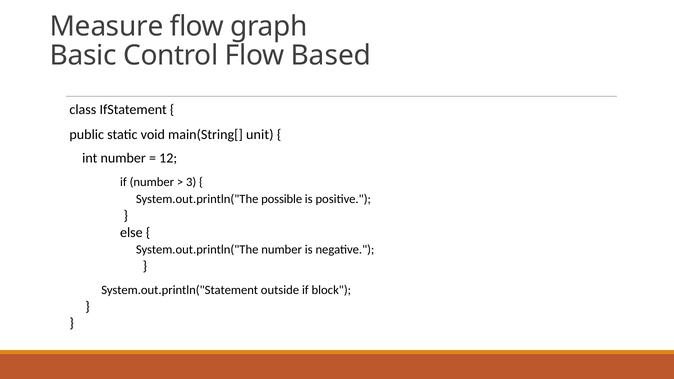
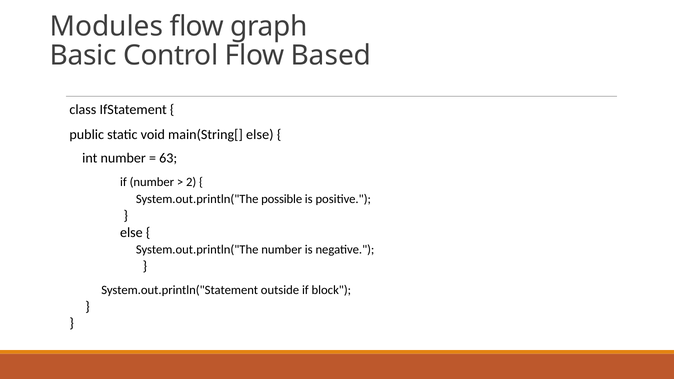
Measure: Measure -> Modules (106, 27)
main(String[ unit: unit -> else (260, 135)
12: 12 -> 63 (168, 158)
3: 3 -> 2 (191, 182)
